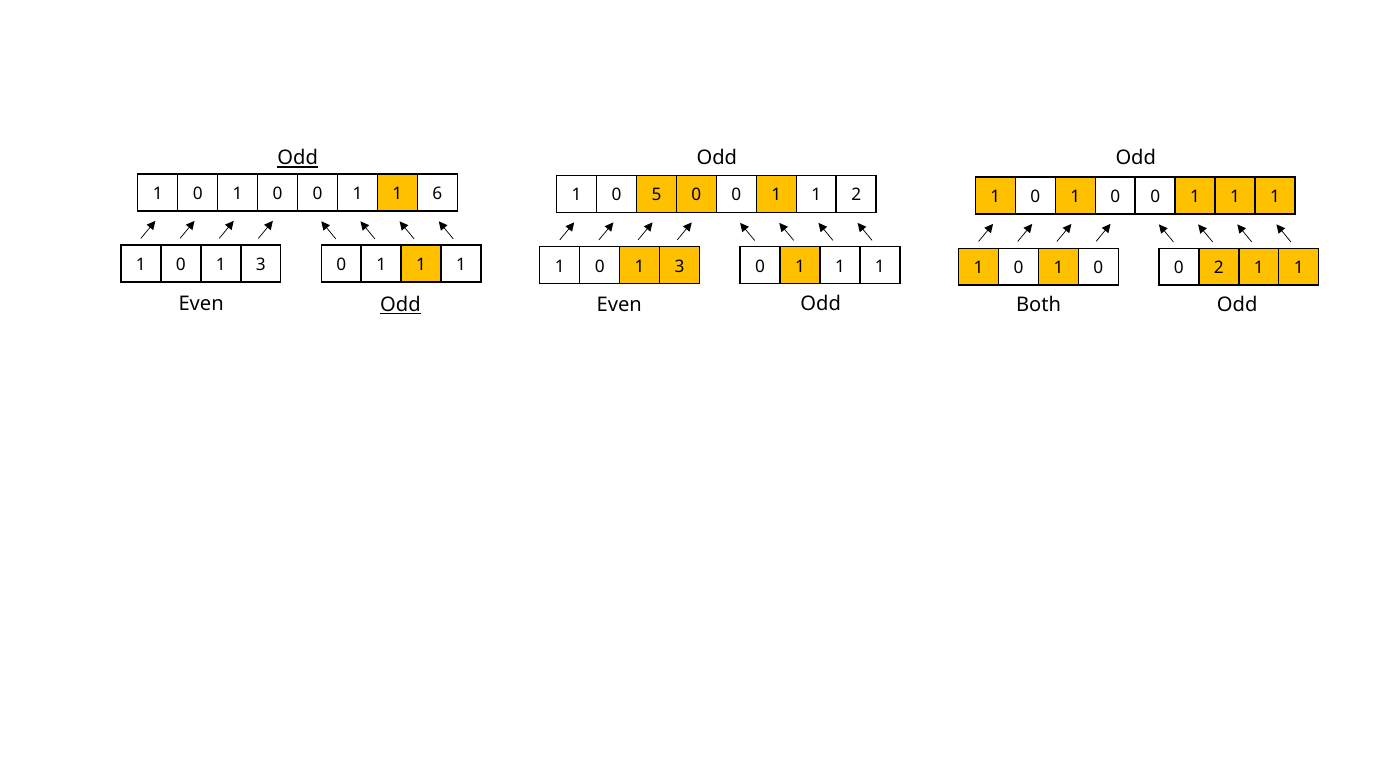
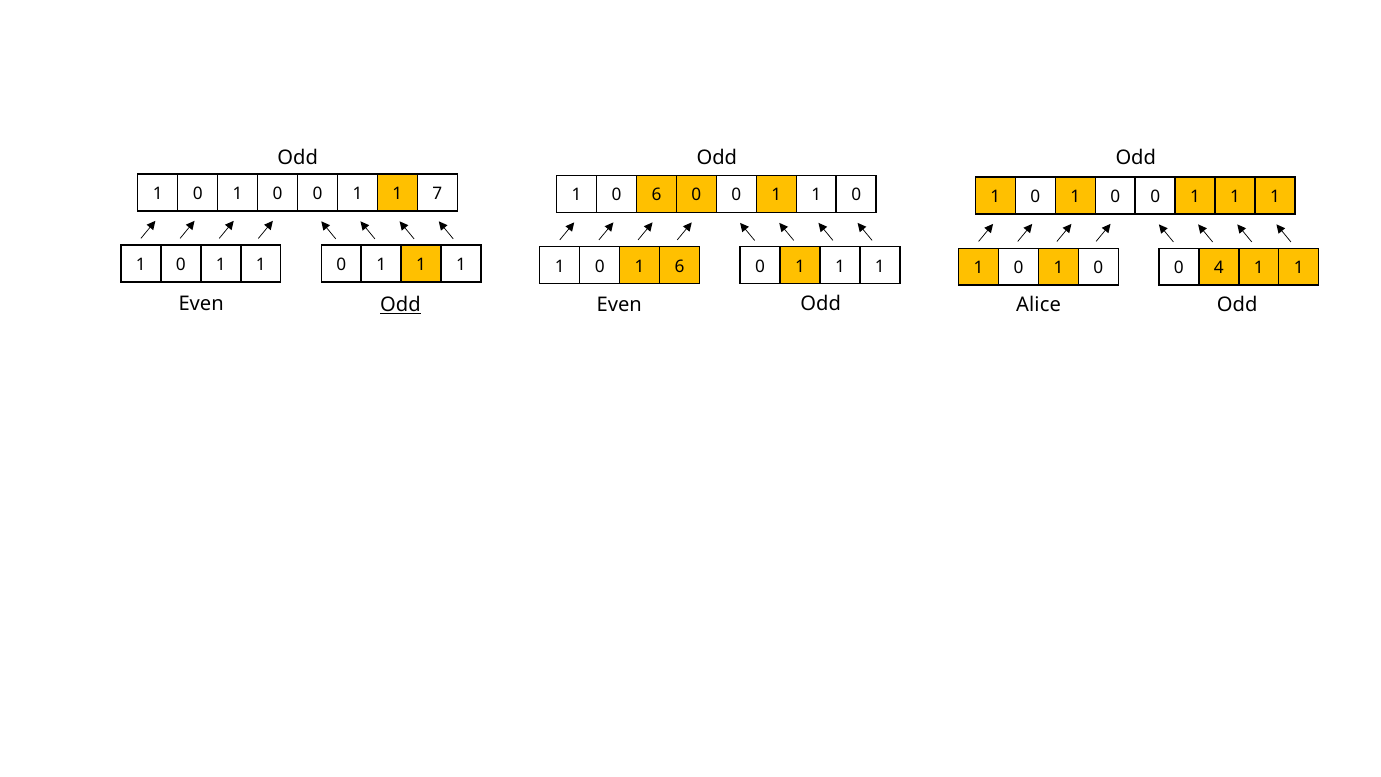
Odd underline: present -> none (298, 158)
6: 6 -> 7 (437, 194)
0 5: 5 -> 6 (656, 195)
2: 2 -> 0 (856, 195)
3: 3 -> 1 (261, 265)
3: 3 -> 6 (680, 266)
0 2: 2 -> 4 (1219, 268)
Both: Both -> Alice (1039, 305)
